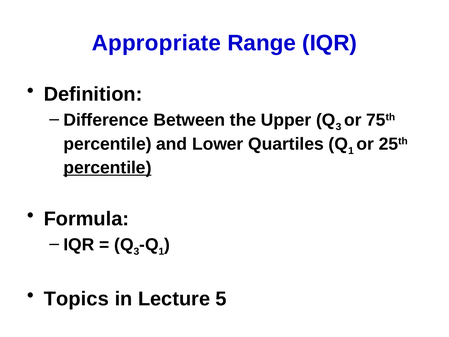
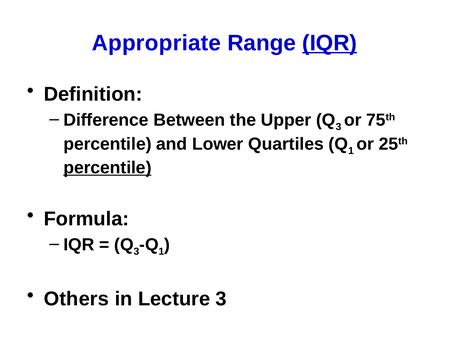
IQR underline: none -> present (330, 43)
Topics: Topics -> Others (76, 299)
Lecture 5: 5 -> 3 (221, 299)
